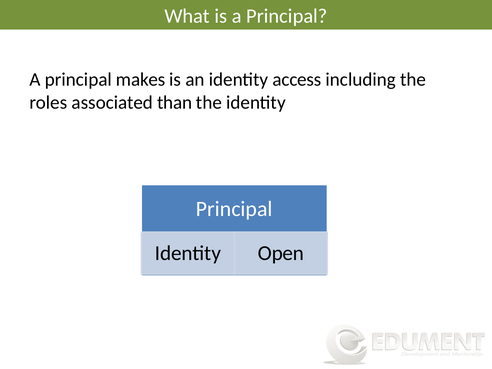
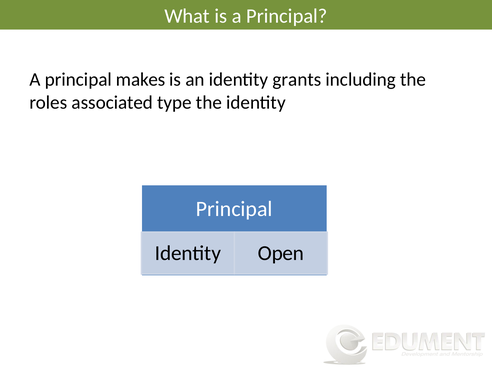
access: access -> grants (297, 80)
than: than -> type (174, 103)
